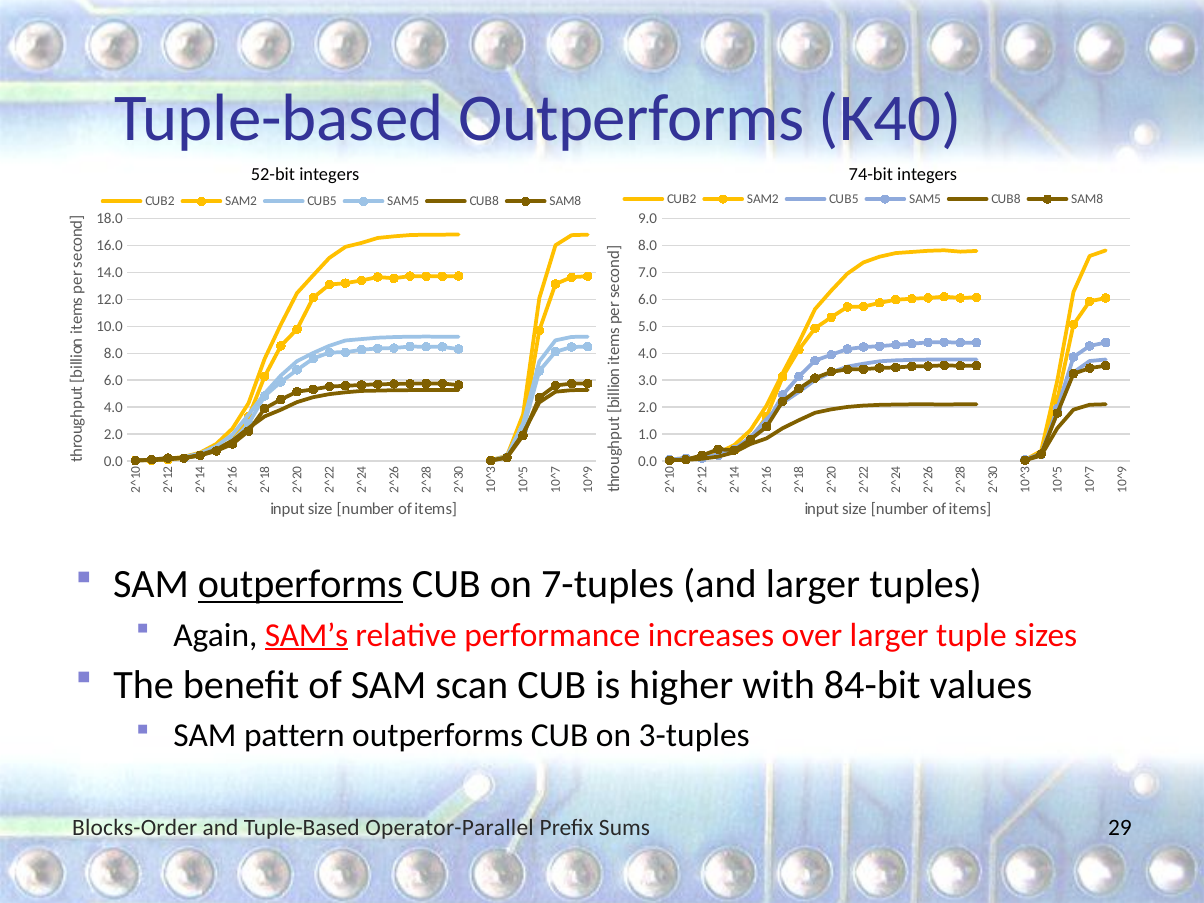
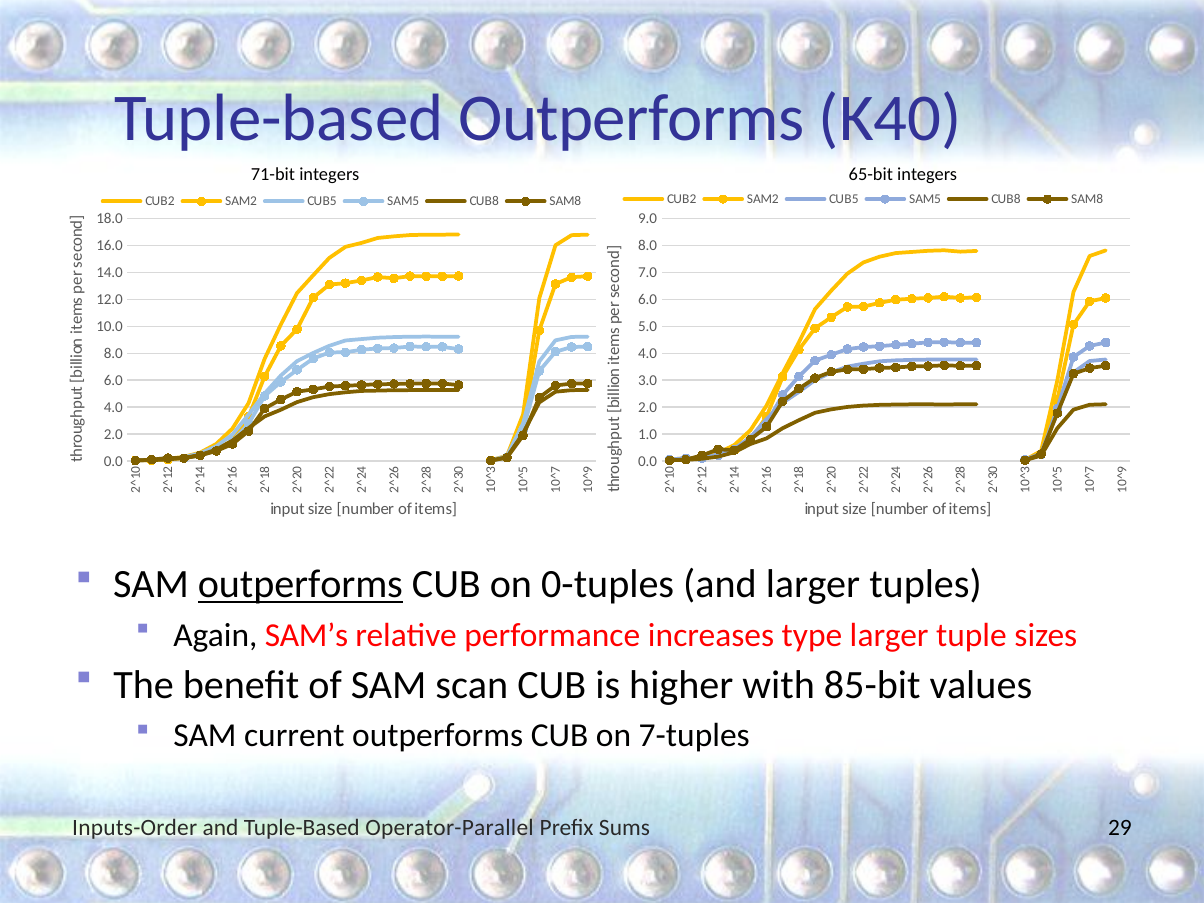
52-bit: 52-bit -> 71-bit (273, 174)
74-bit: 74-bit -> 65-bit (871, 174)
7-tuples: 7-tuples -> 0-tuples (608, 585)
SAM’s underline: present -> none (307, 635)
over: over -> type (812, 635)
84-bit: 84-bit -> 85-bit (872, 685)
pattern: pattern -> current (294, 735)
3-tuples: 3-tuples -> 7-tuples (694, 735)
Blocks-Order: Blocks-Order -> Inputs-Order (135, 828)
